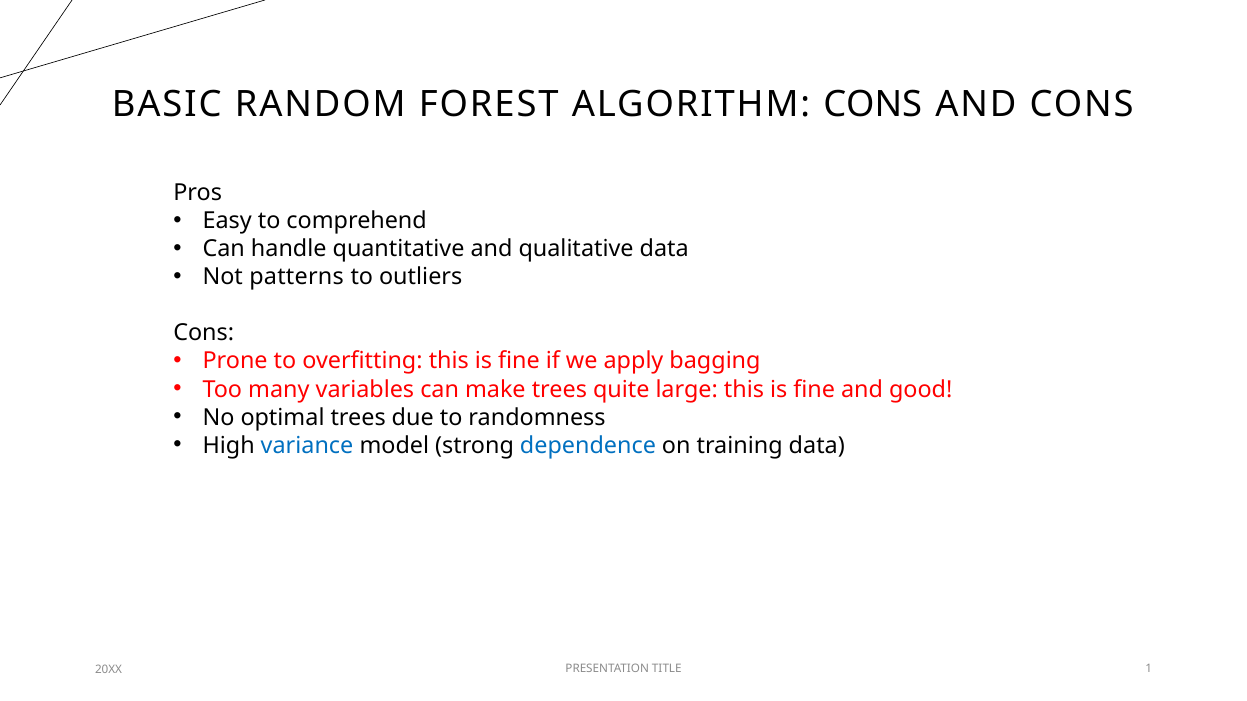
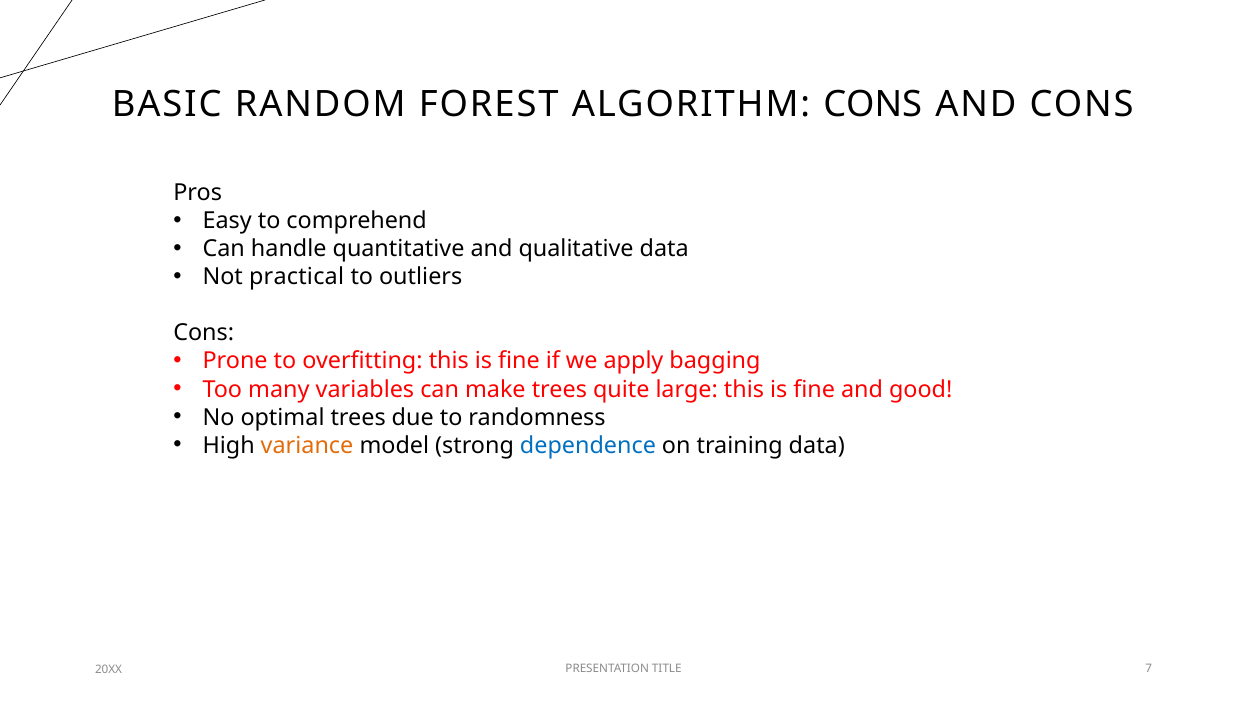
patterns: patterns -> practical (297, 277)
variance colour: blue -> orange (307, 446)
1: 1 -> 7 (1149, 669)
